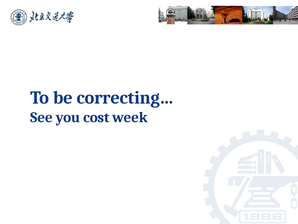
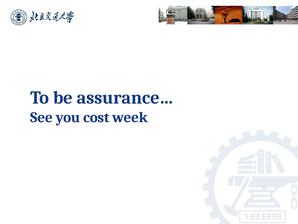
correcting…: correcting… -> assurance… (125, 98)
